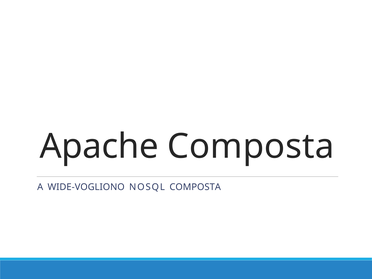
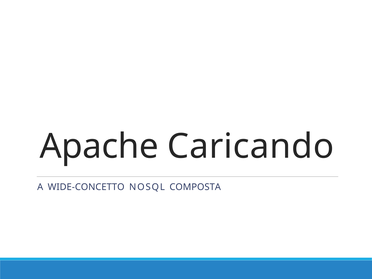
Apache Composta: Composta -> Caricando (251, 146)
WIDE-VOGLIONO: WIDE-VOGLIONO -> WIDE-CONCETTO (86, 187)
